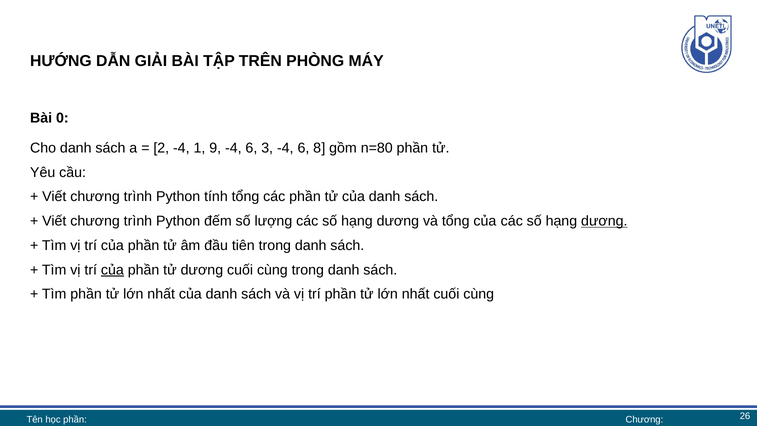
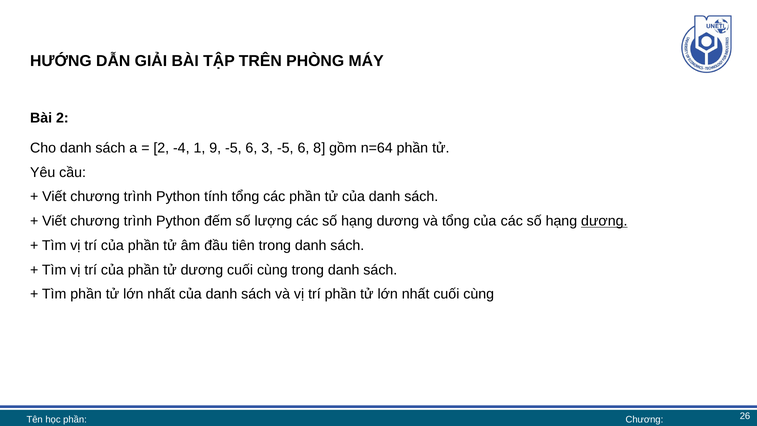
Bài 0: 0 -> 2 (62, 118)
9 -4: -4 -> -5 (233, 148)
3 -4: -4 -> -5 (285, 148)
n=80: n=80 -> n=64 (377, 148)
của underline: present -> none (112, 270)
